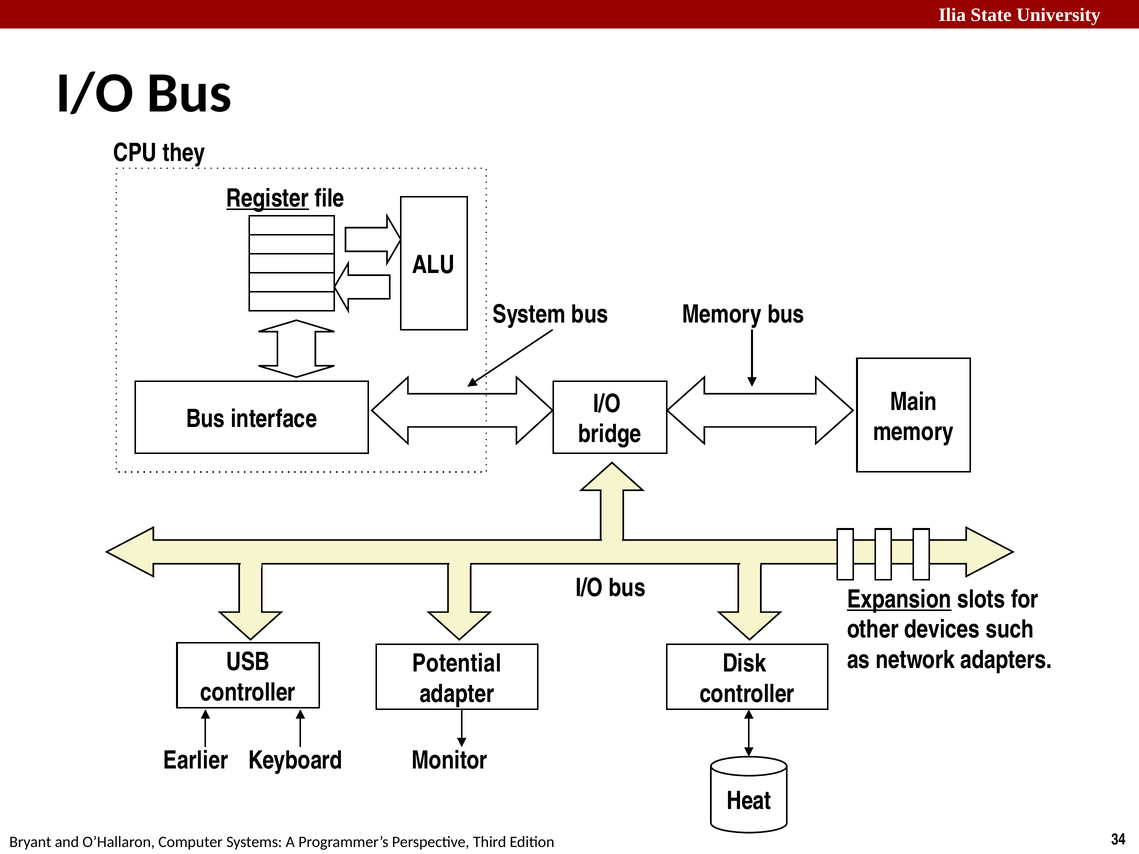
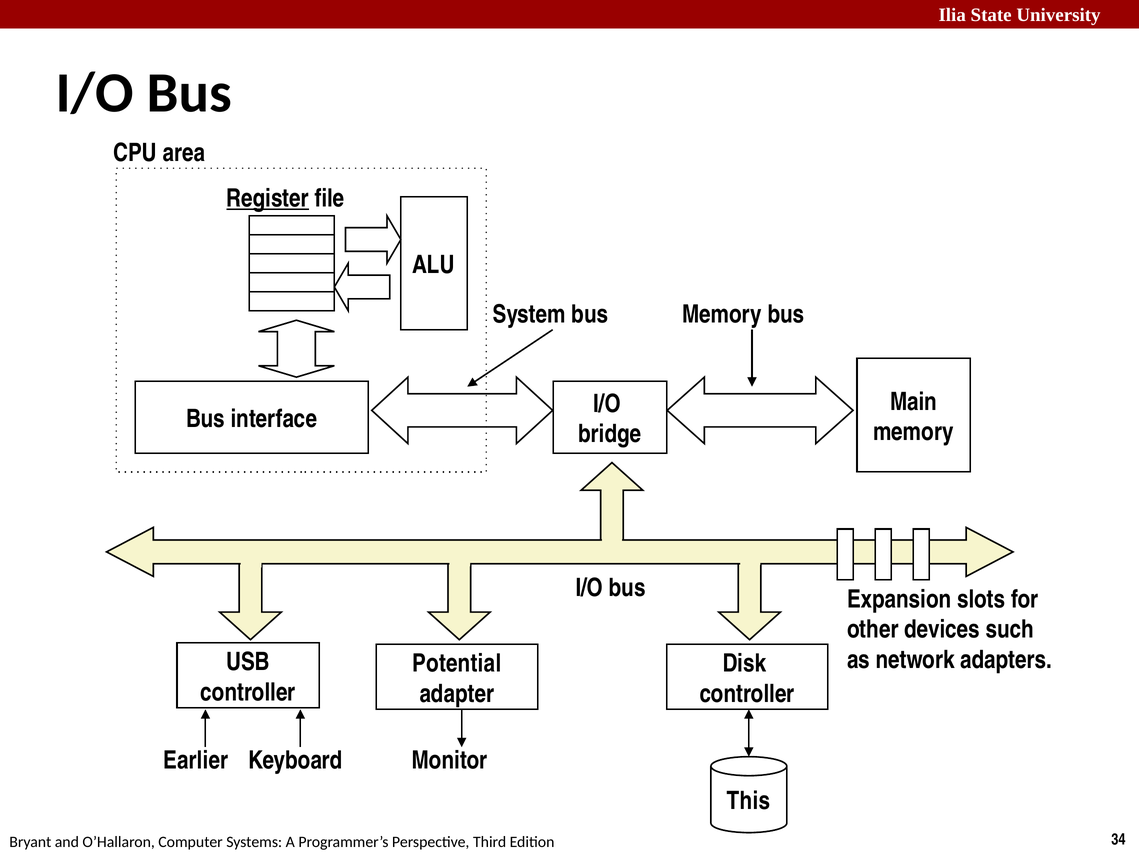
they: they -> area (184, 153)
Expansion underline: present -> none (899, 599)
Heat: Heat -> This (749, 801)
